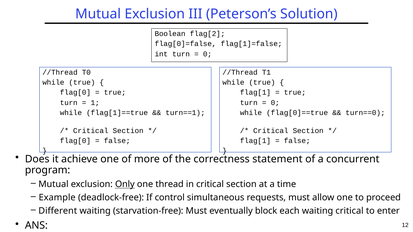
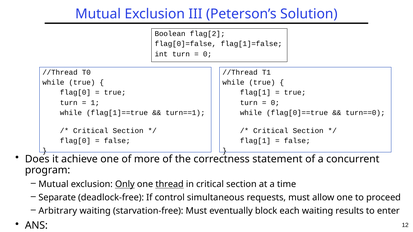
thread underline: none -> present (170, 185)
Example: Example -> Separate (57, 198)
Different: Different -> Arbitrary (58, 211)
waiting critical: critical -> results (350, 211)
